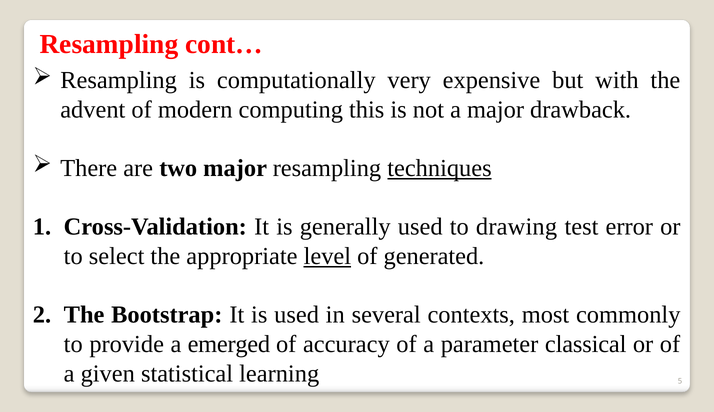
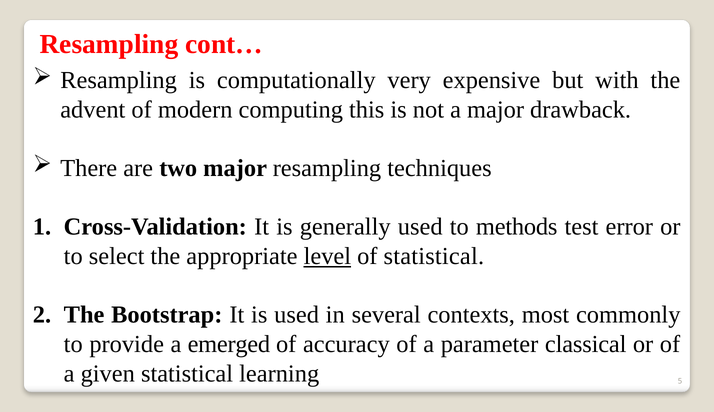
techniques underline: present -> none (439, 168)
drawing: drawing -> methods (517, 227)
of generated: generated -> statistical (434, 256)
